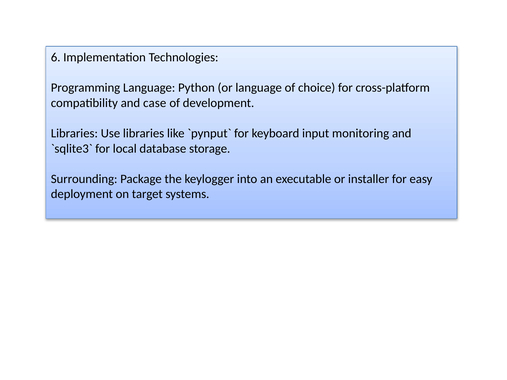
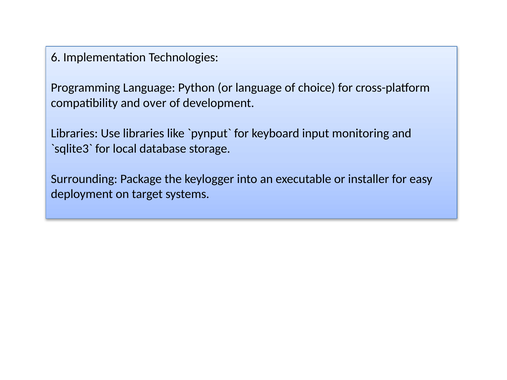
case: case -> over (155, 103)
